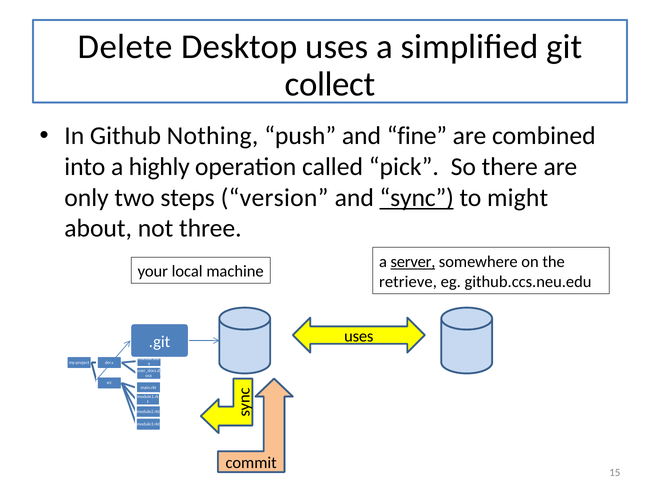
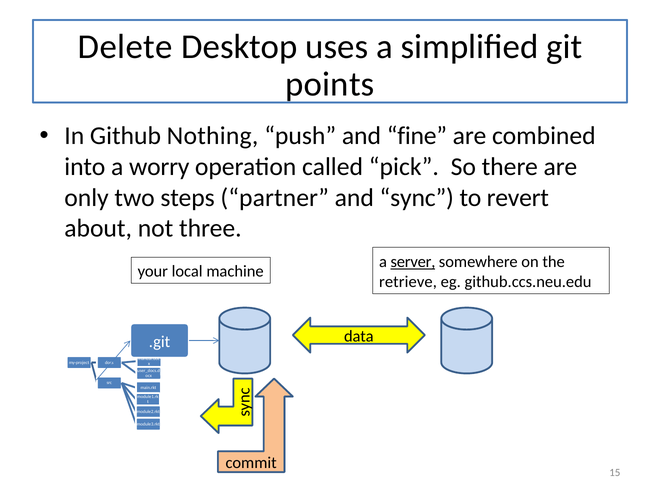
collect: collect -> points (330, 84)
highly: highly -> worry (159, 167)
version: version -> partner (275, 198)
sync underline: present -> none (417, 198)
might: might -> revert (518, 198)
uses: uses -> data (359, 336)
